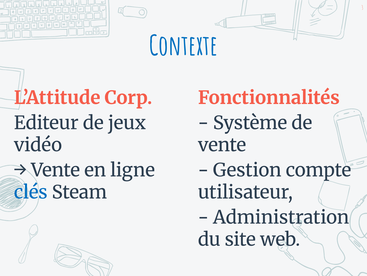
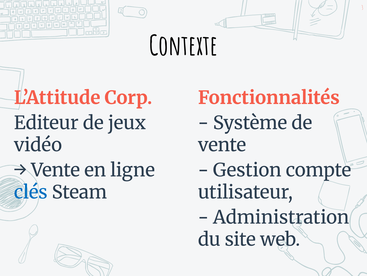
Contexte colour: blue -> black (183, 46)
